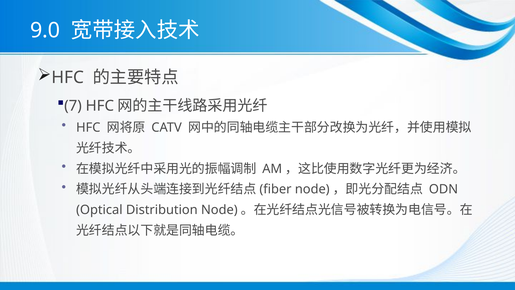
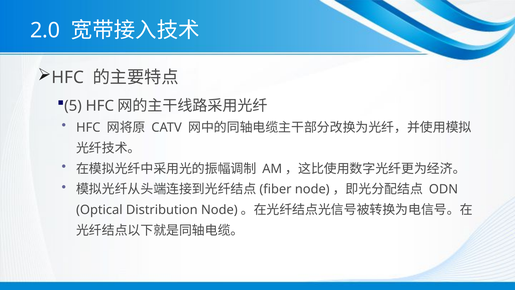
9.0: 9.0 -> 2.0 (45, 30)
7: 7 -> 5 (73, 106)
